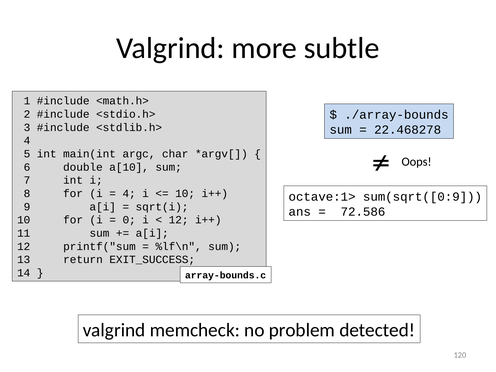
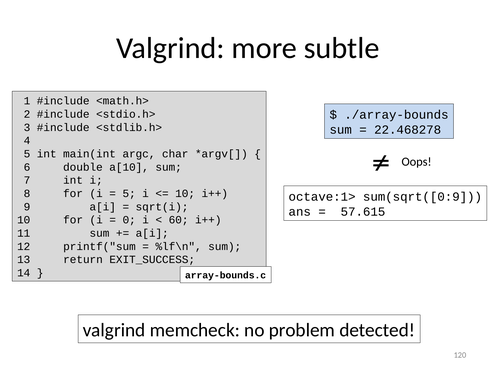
4: 4 -> 5 (129, 194)
72.586: 72.586 -> 57.615 (363, 212)
12: 12 -> 60 (179, 220)
